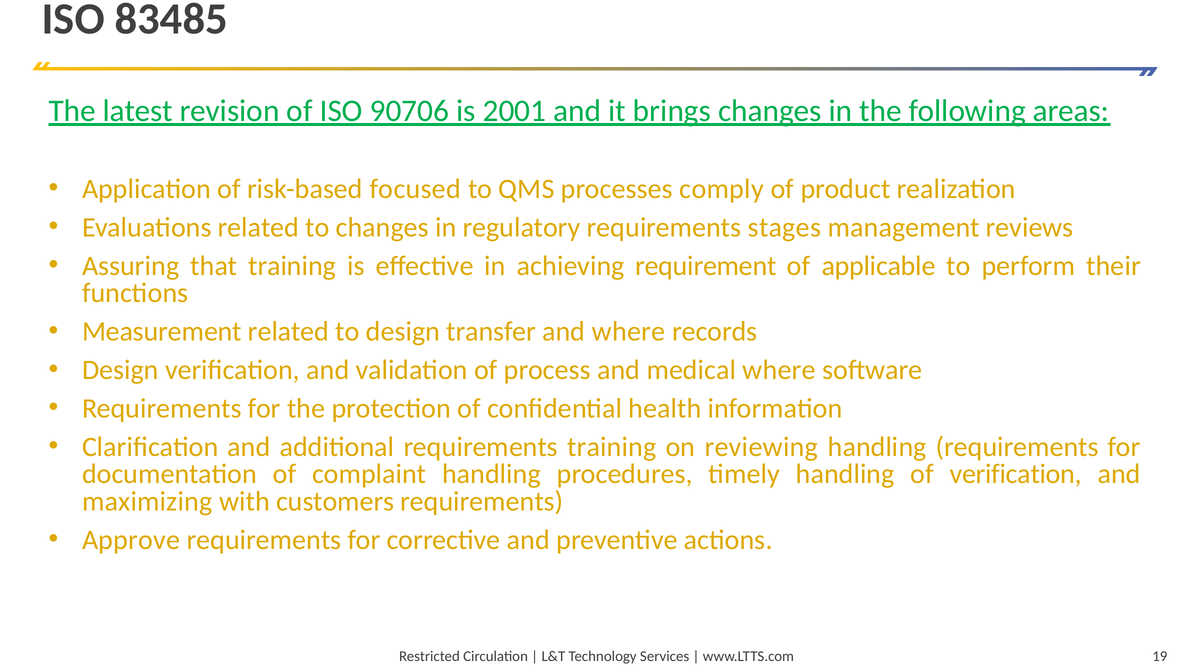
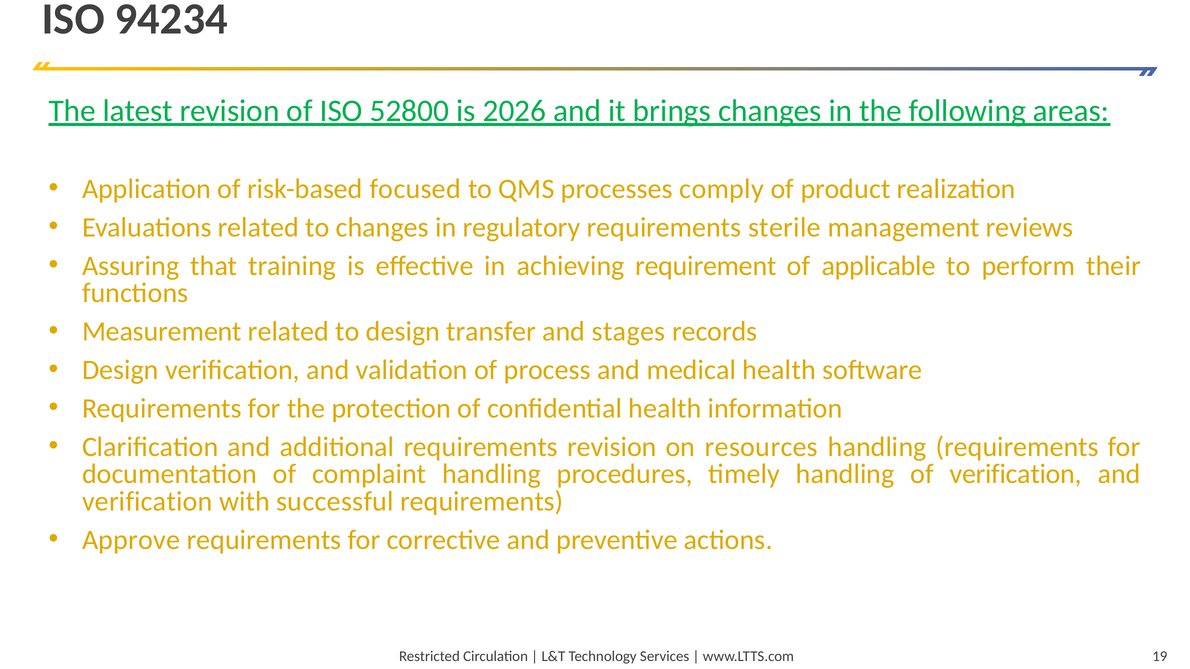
83485: 83485 -> 94234 (171, 19)
90706: 90706 -> 52800 (409, 111)
2001: 2001 -> 2026 (514, 111)
stages: stages -> sterile (784, 228)
and where: where -> stages (629, 332)
medical where: where -> health (779, 370)
requirements training: training -> revision (612, 447)
reviewing: reviewing -> resources (761, 447)
maximizing: maximizing -> verification (147, 502)
customers: customers -> successful (335, 502)
